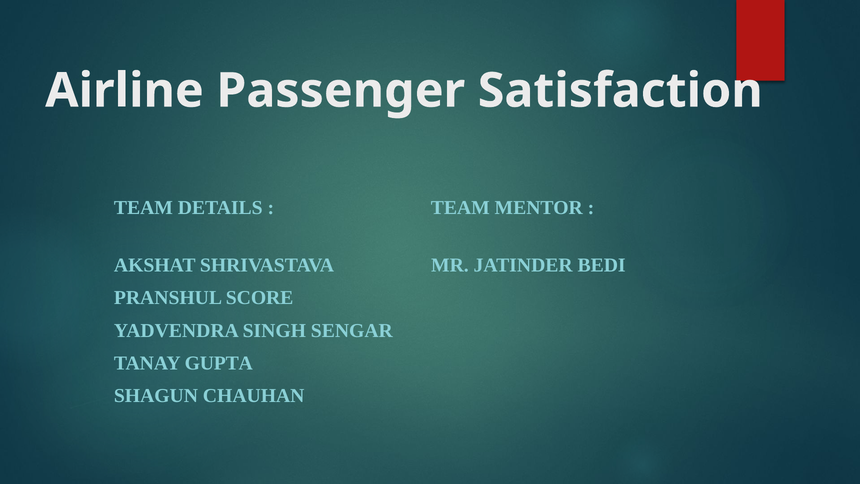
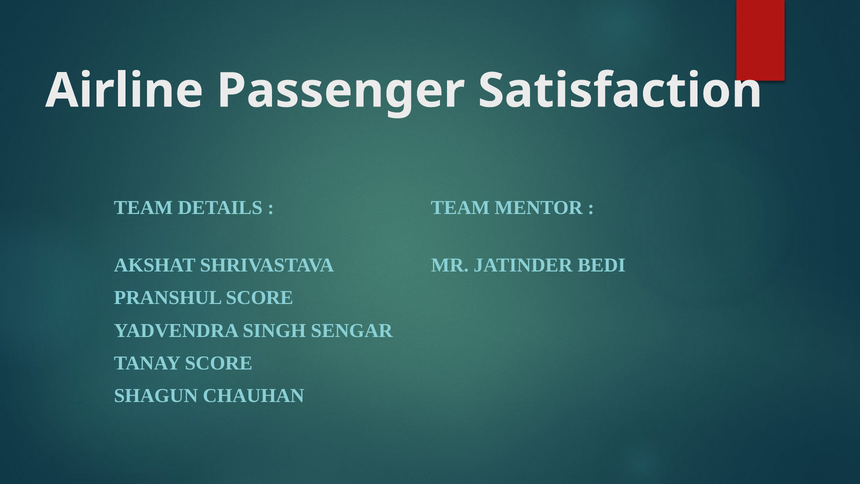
TANAY GUPTA: GUPTA -> SCORE (219, 363)
